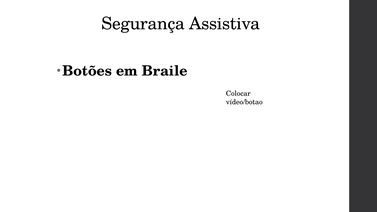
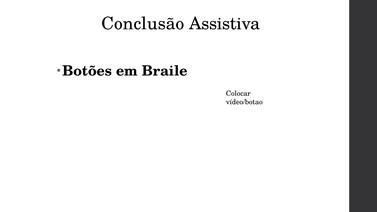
Segurança: Segurança -> Conclusão (143, 24)
